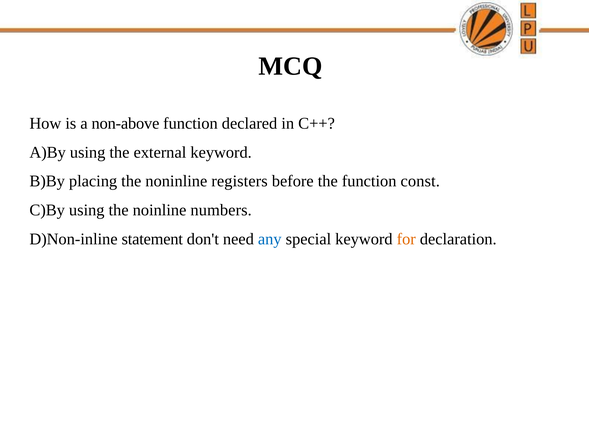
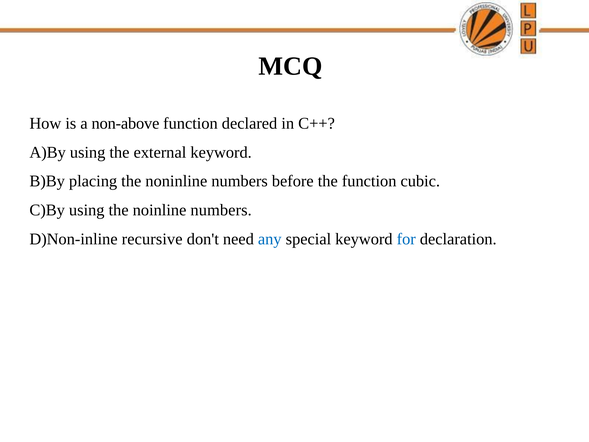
noninline registers: registers -> numbers (240, 181)
const: const -> cubic (420, 181)
statement: statement -> recursive (152, 239)
for colour: orange -> blue (406, 239)
